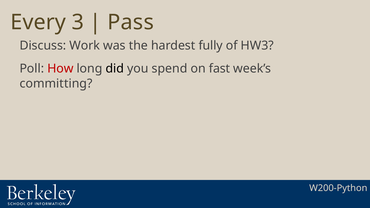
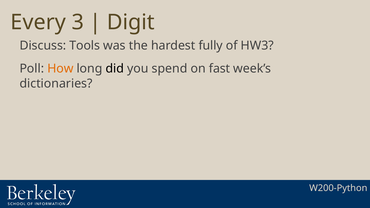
Pass: Pass -> Digit (131, 22)
Work: Work -> Tools (85, 46)
How colour: red -> orange (60, 69)
committing: committing -> dictionaries (56, 84)
